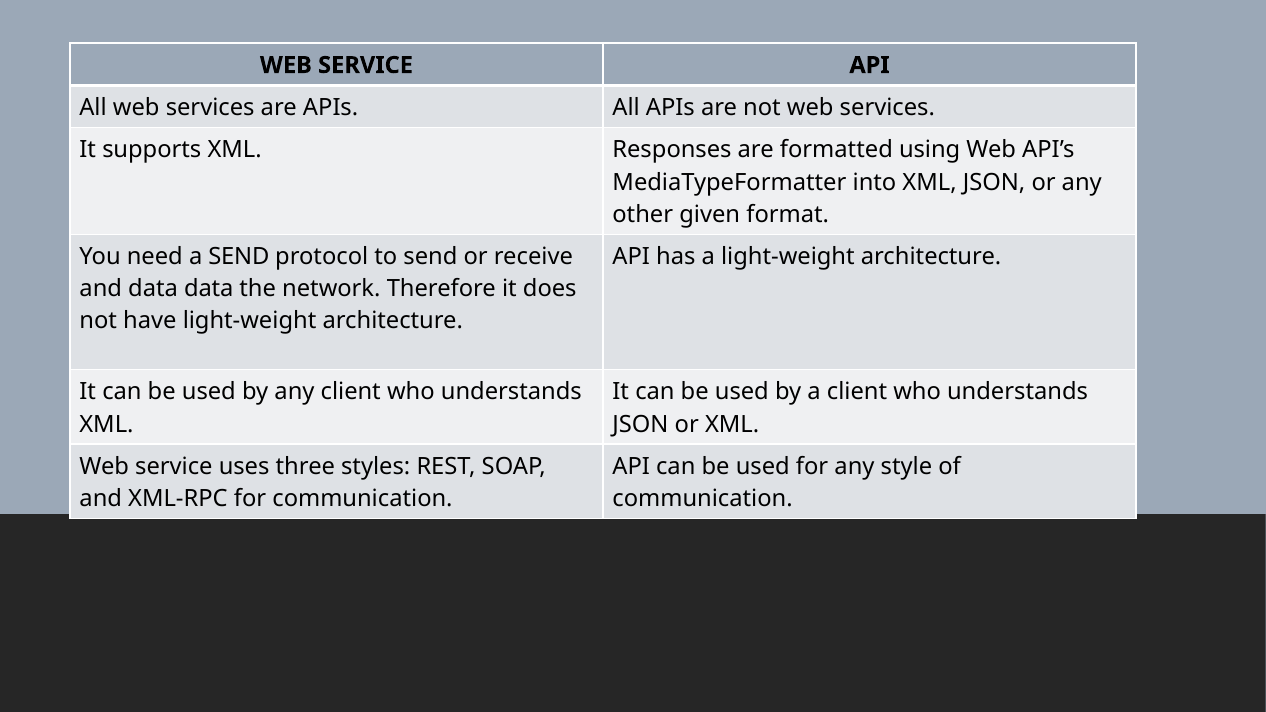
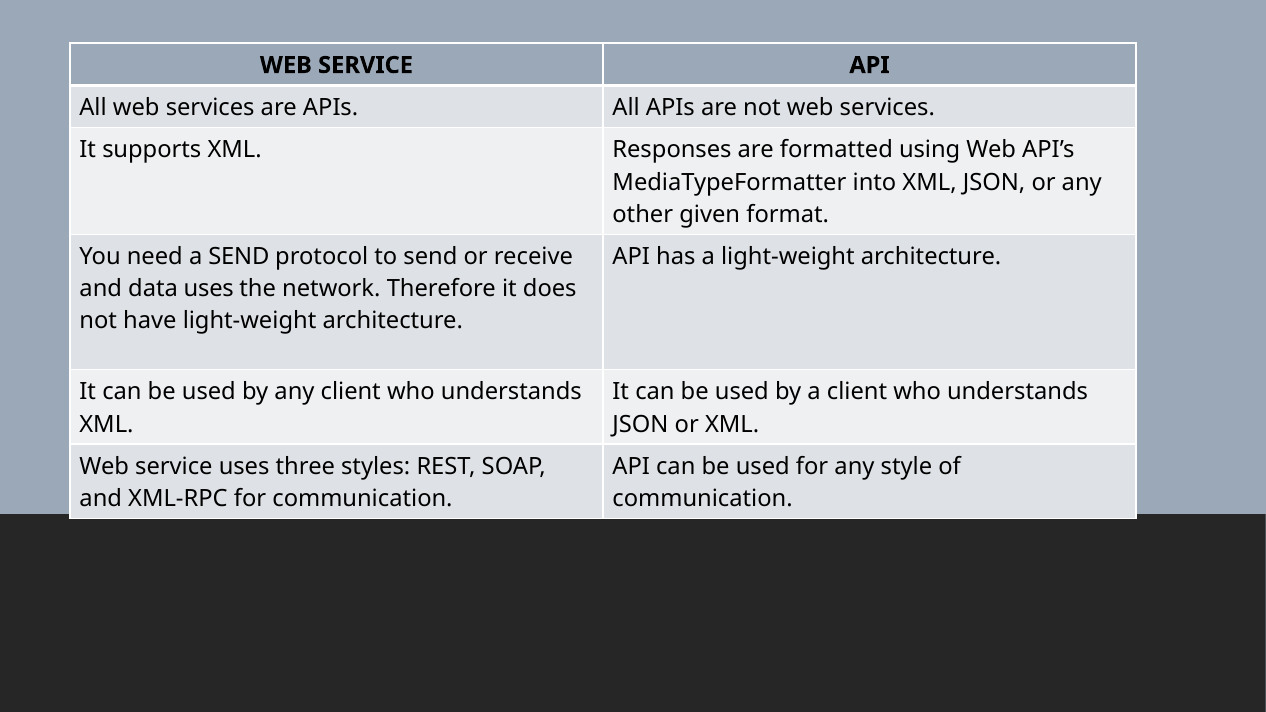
data data: data -> uses (209, 289)
